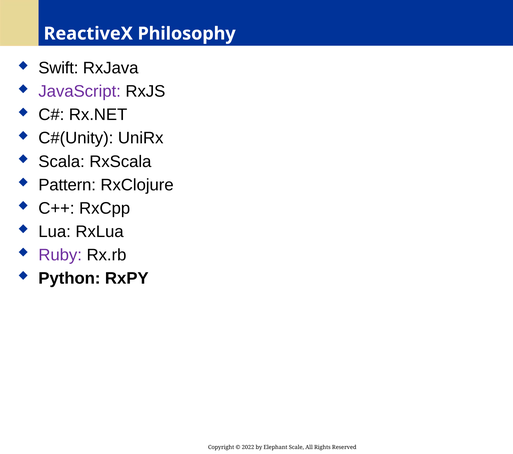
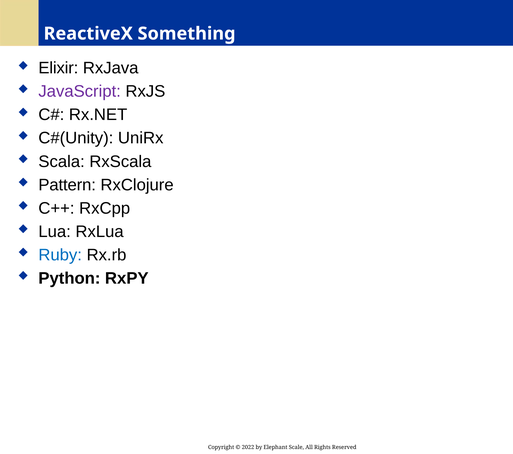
Philosophy: Philosophy -> Something (187, 34)
Swift: Swift -> Elixir (58, 68)
Ruby colour: purple -> blue (60, 255)
